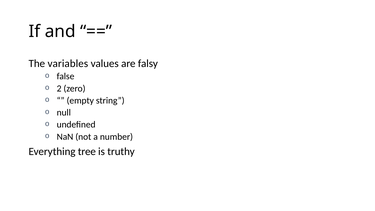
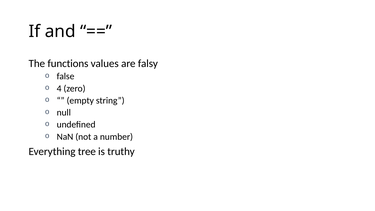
variables: variables -> functions (68, 63)
2: 2 -> 4 (59, 88)
